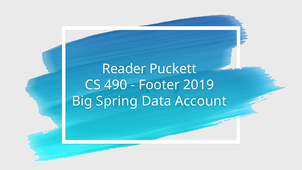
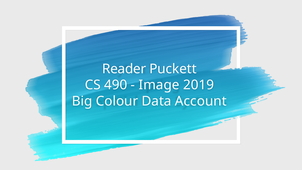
Footer: Footer -> Image (159, 85)
Spring: Spring -> Colour (117, 101)
